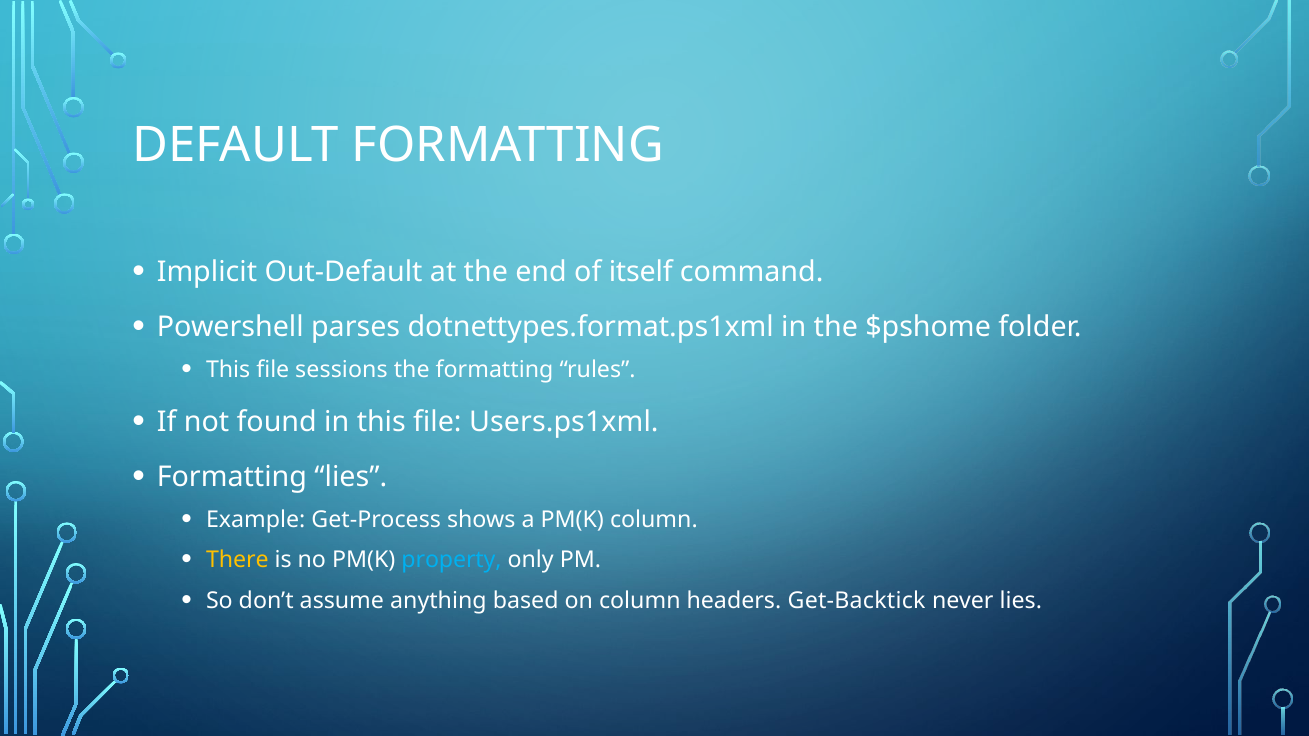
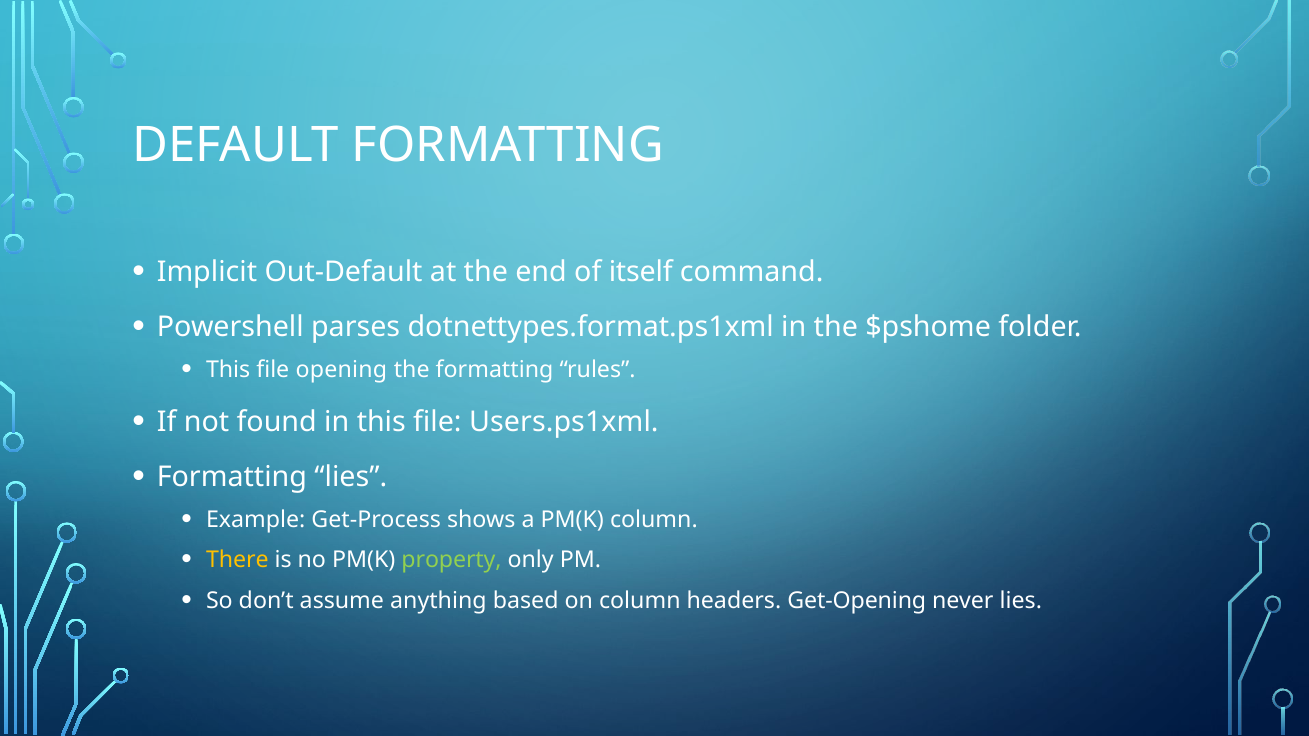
sessions: sessions -> opening (341, 370)
property colour: light blue -> light green (452, 560)
Get-Backtick: Get-Backtick -> Get-Opening (857, 601)
